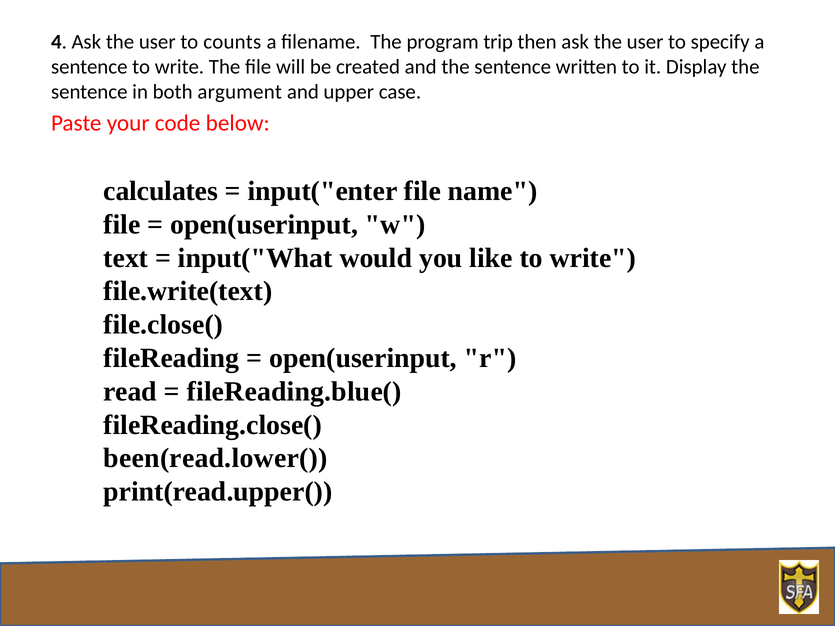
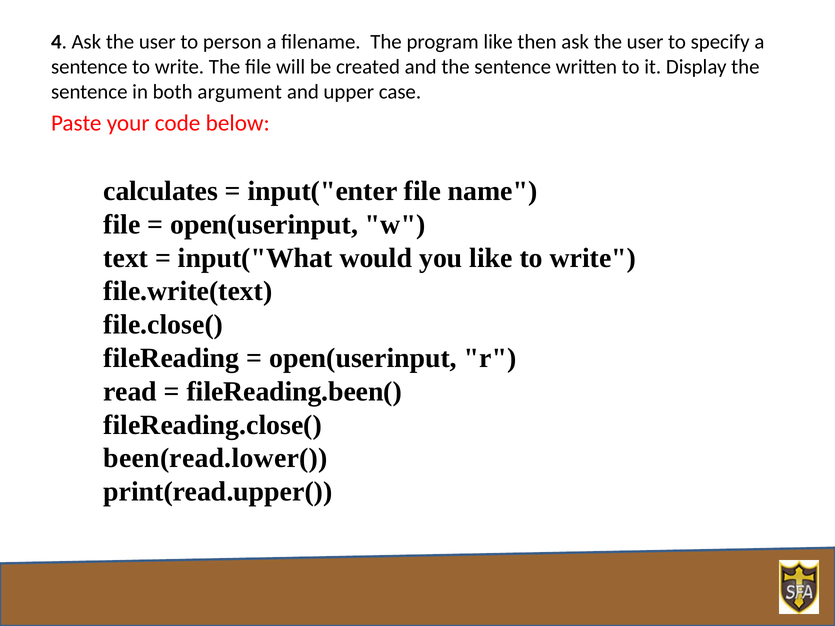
counts: counts -> person (232, 42)
program trip: trip -> like (498, 42)
fileReading.blue(: fileReading.blue( -> fileReading.been( (294, 392)
